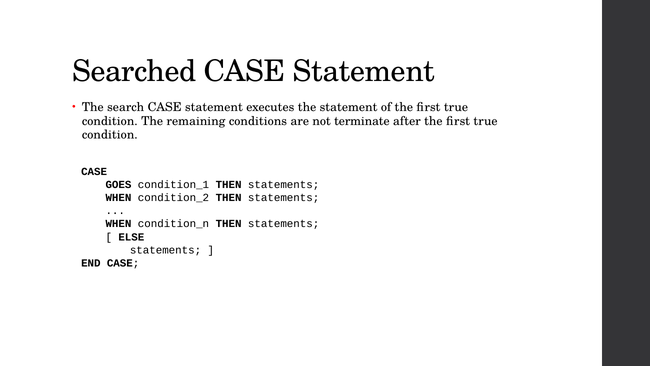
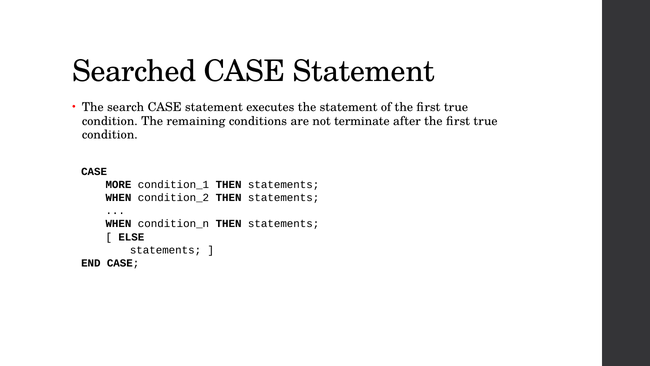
GOES: GOES -> MORE (118, 185)
